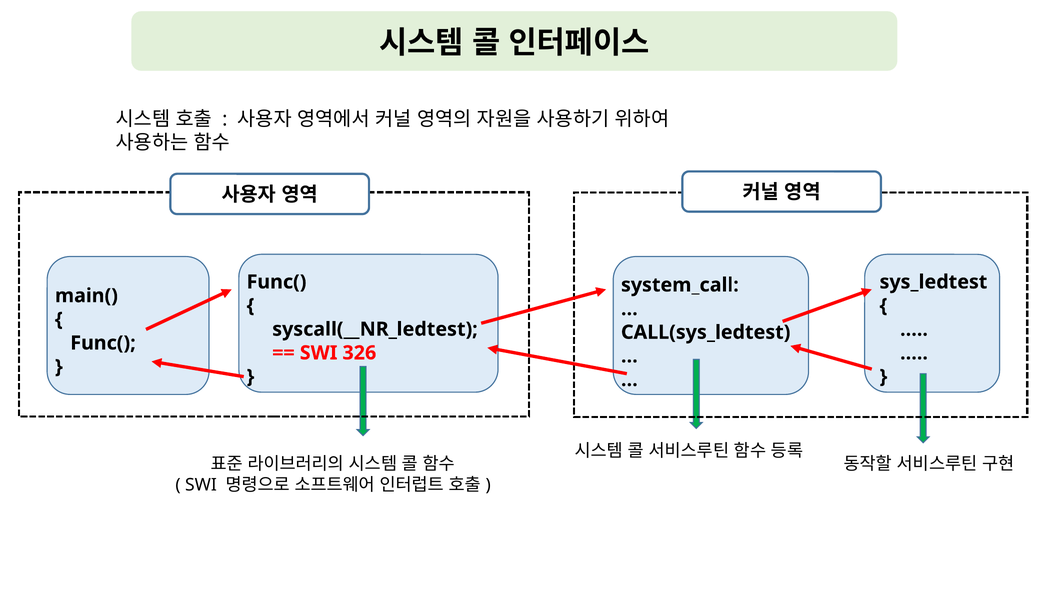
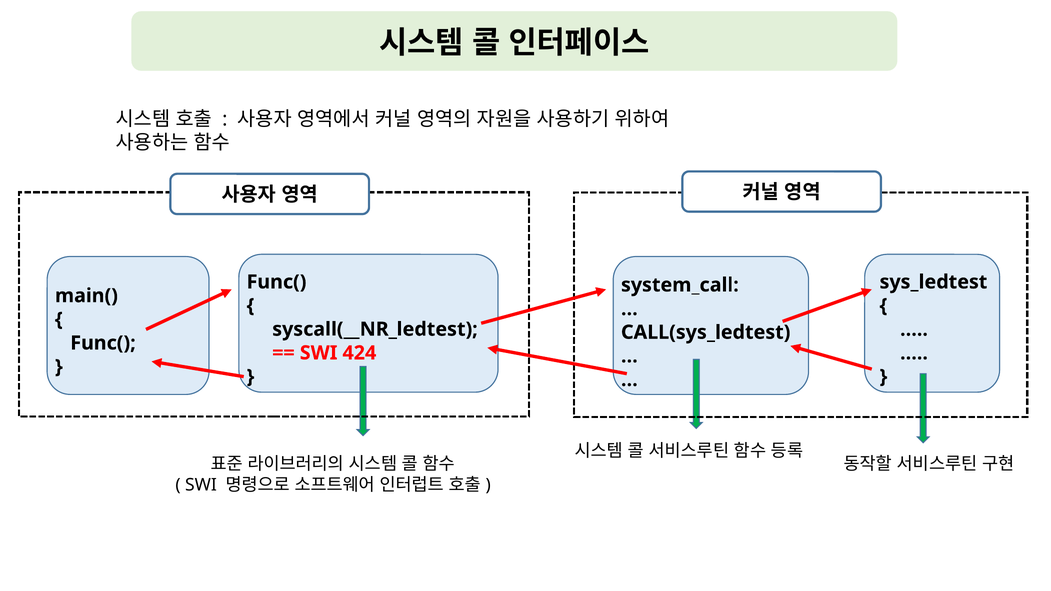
326: 326 -> 424 (359, 353)
